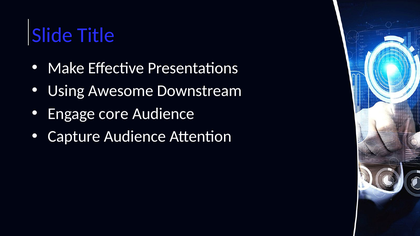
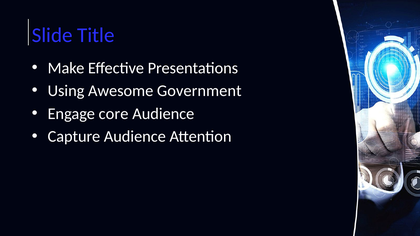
Downstream: Downstream -> Government (199, 91)
